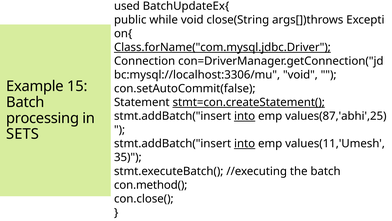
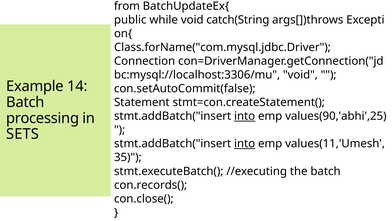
used: used -> from (127, 6)
close(String: close(String -> catch(String (238, 20)
Class.forName("com.mysql.jdbc.Driver underline: present -> none (222, 47)
15: 15 -> 14 (77, 86)
stmt=con.createStatement( underline: present -> none (249, 102)
values(87,'abhi',25: values(87,'abhi',25 -> values(90,'abhi',25 (336, 116)
con.method(: con.method( -> con.records( (151, 185)
